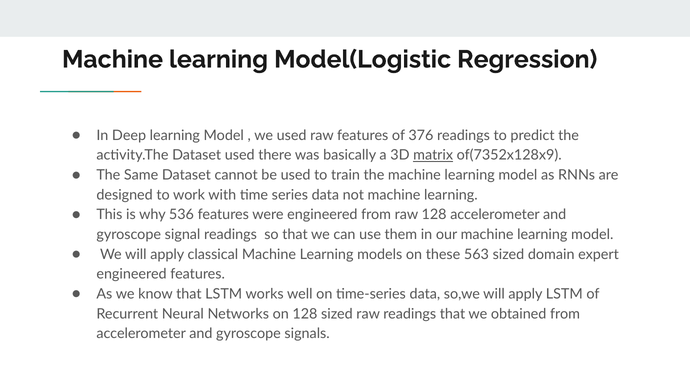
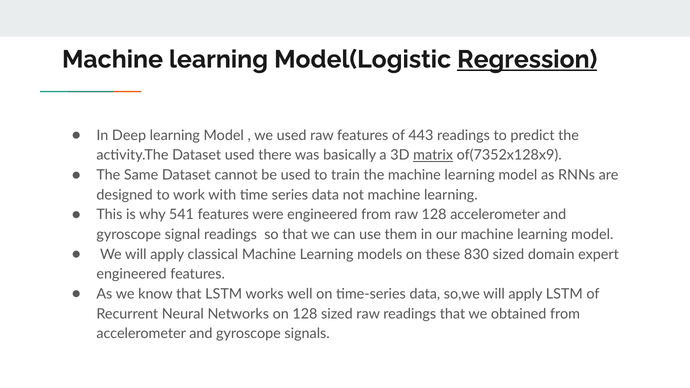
Regression underline: none -> present (527, 59)
376: 376 -> 443 (421, 135)
536: 536 -> 541 (181, 215)
563: 563 -> 830 (476, 254)
